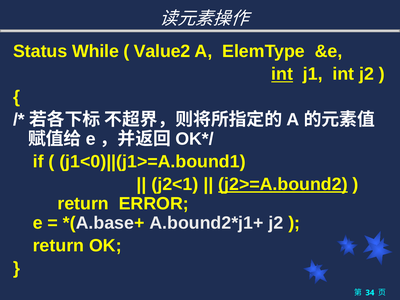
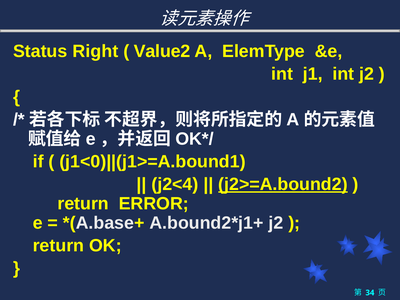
While: While -> Right (95, 51)
int underline: present -> none (282, 74)
j2<1: j2<1 -> j2<4 (175, 184)
